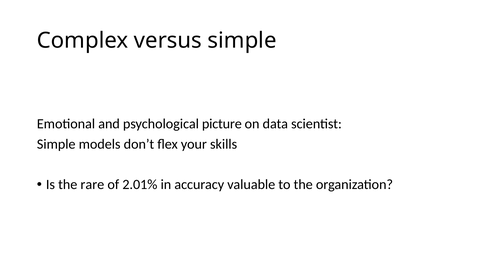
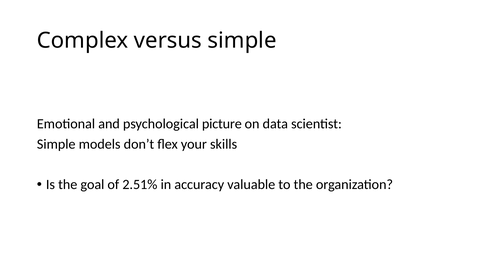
rare: rare -> goal (92, 185)
2.01%: 2.01% -> 2.51% (140, 185)
